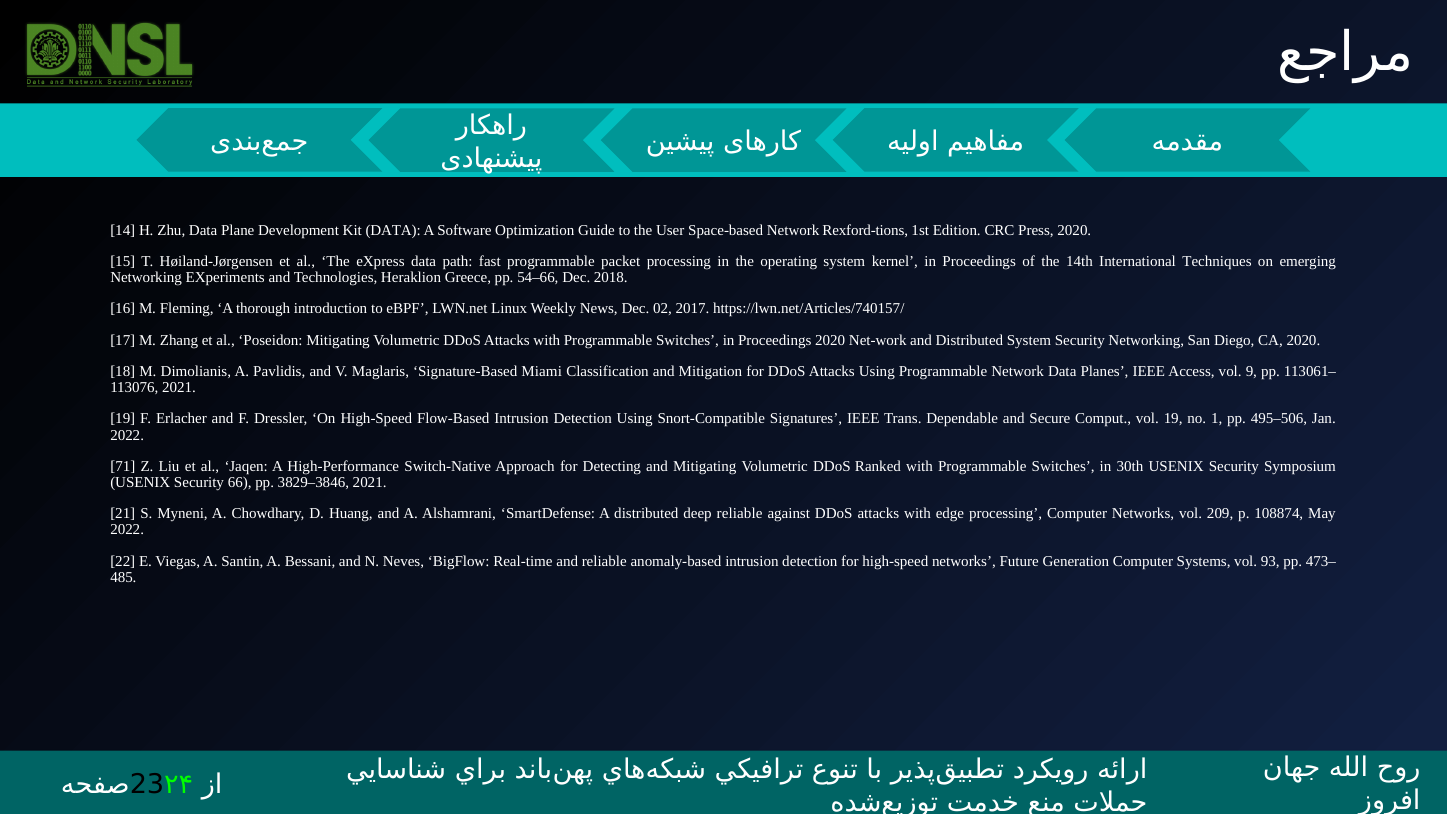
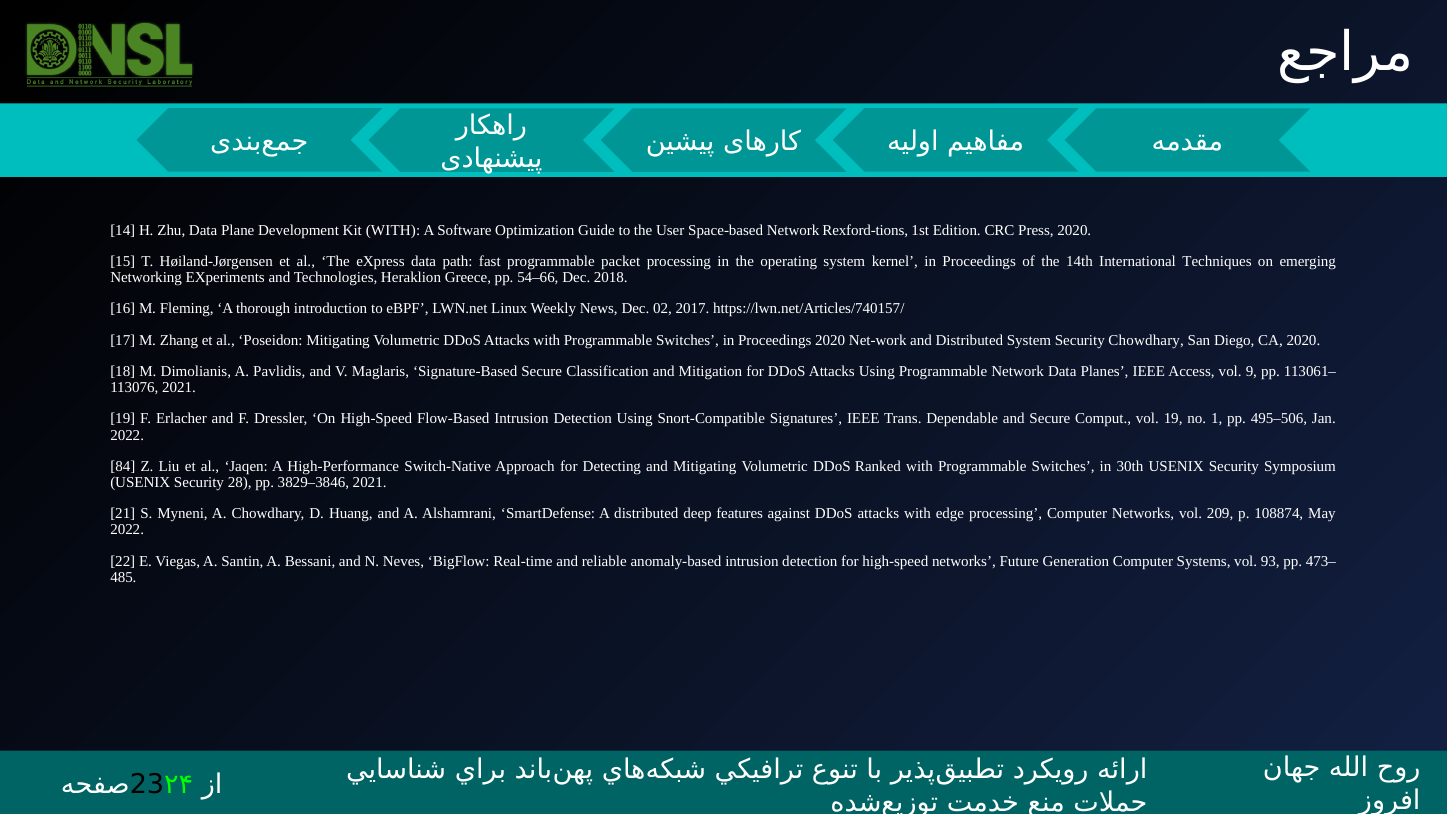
Kit DATA: DATA -> WITH (393, 230)
Security Networking: Networking -> Chowdhary (1146, 340)
Signature-Based Miami: Miami -> Secure (542, 371)
71: 71 -> 84 (123, 466)
66: 66 -> 28 (240, 482)
deep reliable: reliable -> features (740, 514)
